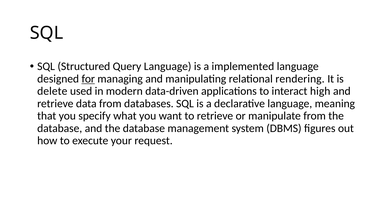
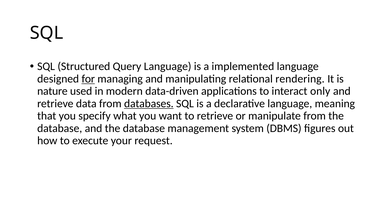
delete: delete -> nature (52, 91)
high: high -> only (320, 91)
databases underline: none -> present (149, 103)
